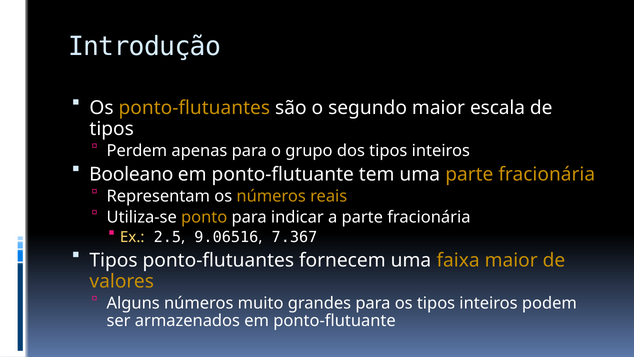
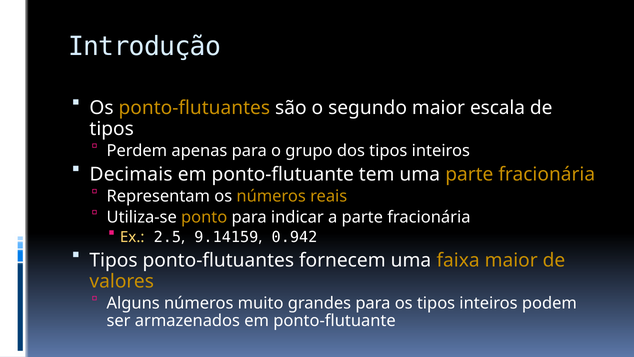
Booleano: Booleano -> Decimais (131, 174)
9.06516: 9.06516 -> 9.14159 (226, 237)
7.367: 7.367 -> 0.942 (294, 237)
